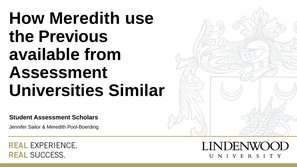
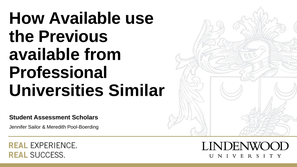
How Meredith: Meredith -> Available (85, 18)
Assessment: Assessment -> Professional (58, 73)
